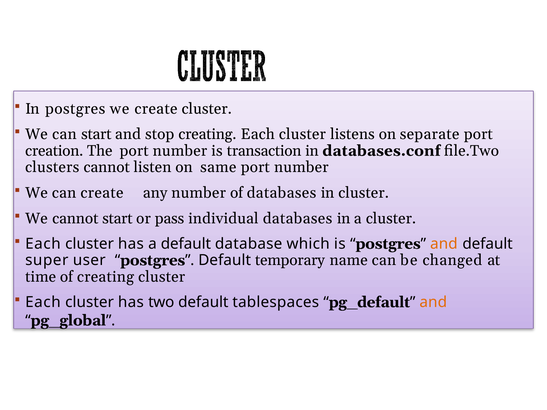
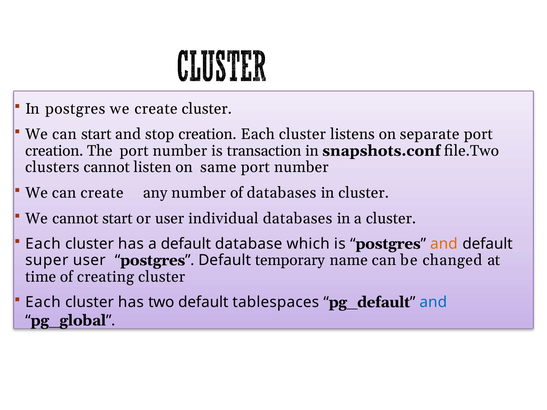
stop creating: creating -> creation (207, 134)
databases.conf: databases.conf -> snapshots.conf (381, 151)
or pass: pass -> user (170, 218)
and colour: orange -> blue (433, 302)
